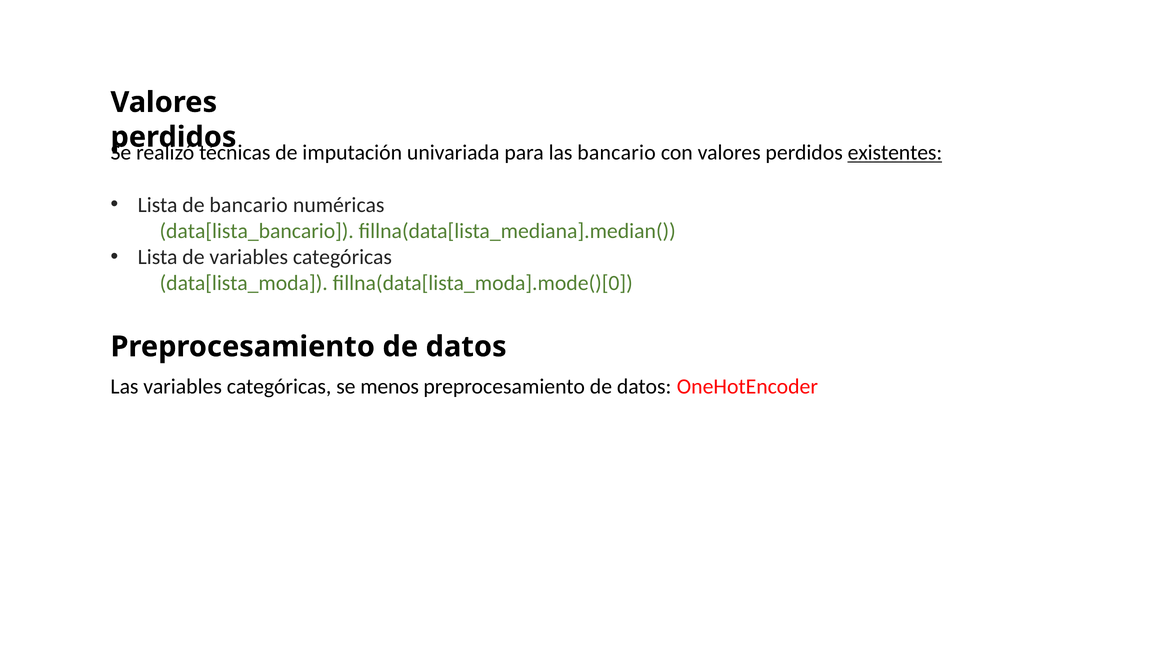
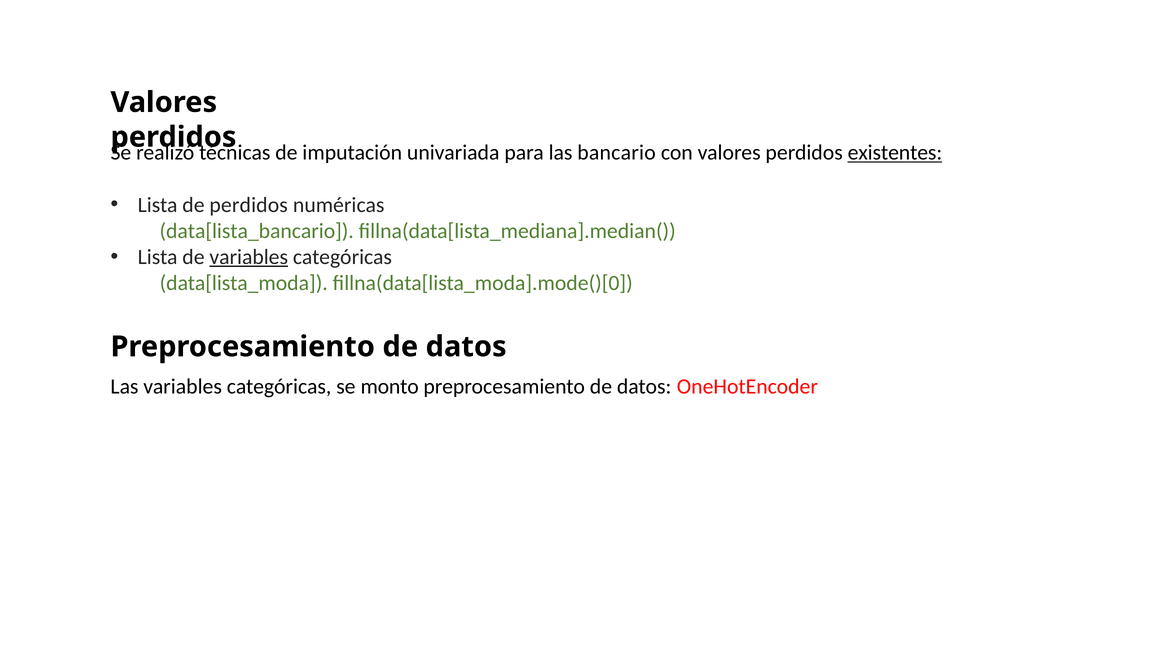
de bancario: bancario -> perdidos (249, 205)
variables underline: none -> present (249, 257)
menos: menos -> monto (390, 387)
